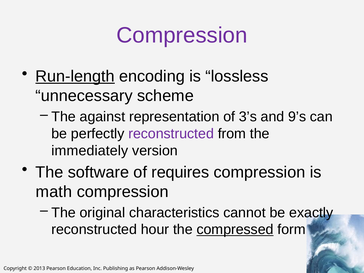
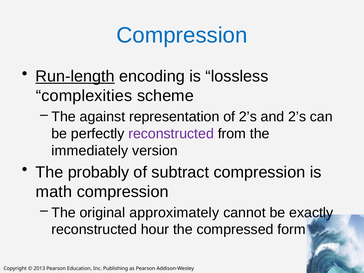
Compression colour: purple -> blue (182, 35)
unnecessary: unnecessary -> complexities (84, 96)
of 3’s: 3’s -> 2’s (248, 117)
and 9’s: 9’s -> 2’s (297, 117)
software: software -> probably (98, 172)
requires: requires -> subtract (180, 172)
characteristics: characteristics -> approximately (174, 213)
compressed underline: present -> none (235, 230)
